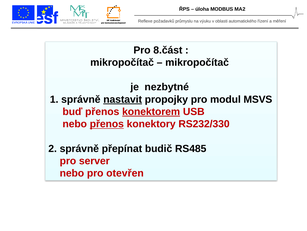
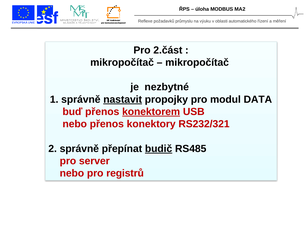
8.část: 8.část -> 2.část (168, 50)
MSVS: MSVS -> DATA (258, 99)
přenos underline: present -> none (107, 124)
RS232/330: RS232/330 -> RS232/321 (204, 124)
budič underline: none -> present (159, 148)
otevřen: otevřen -> registrů (125, 173)
